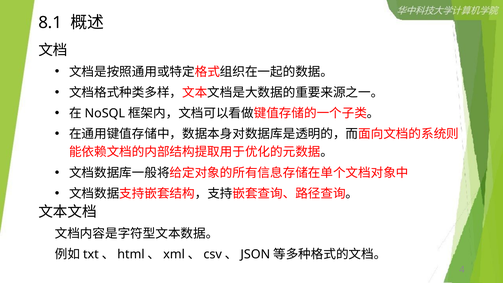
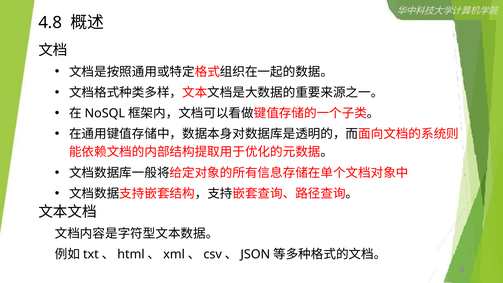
8.1: 8.1 -> 4.8 (50, 23)
